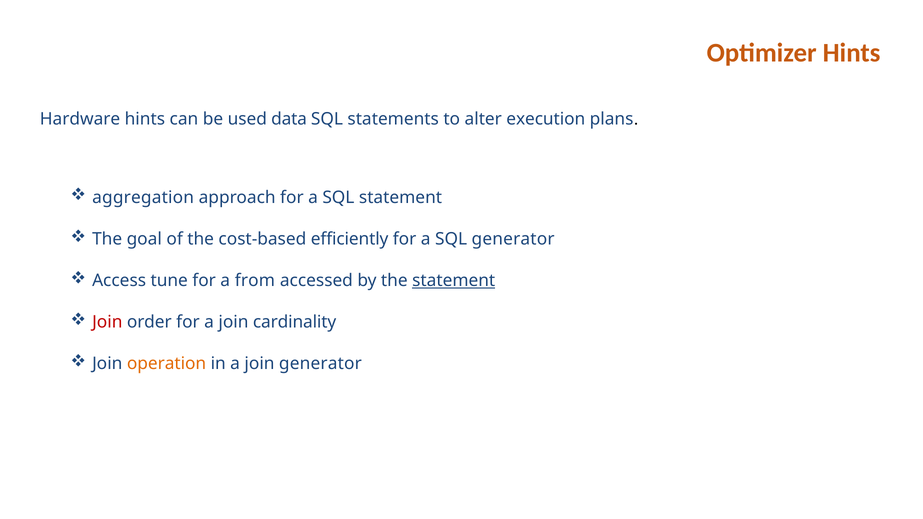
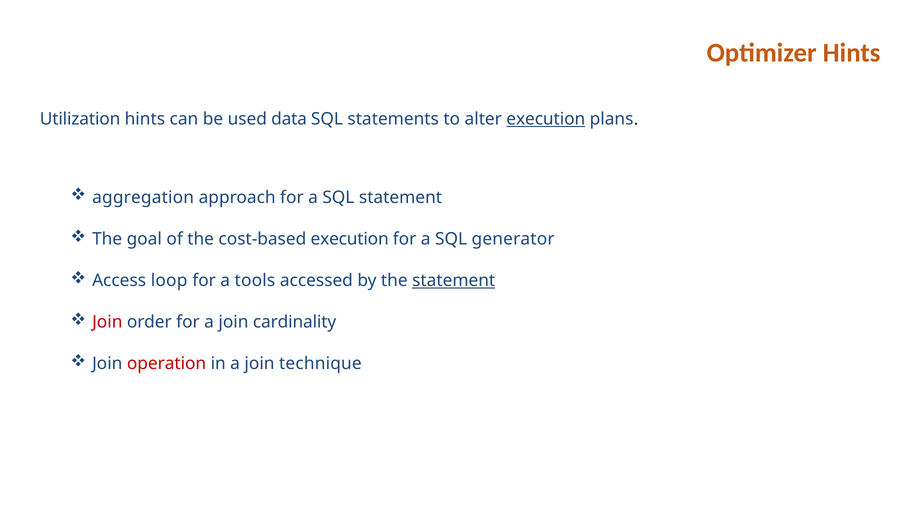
Hardware: Hardware -> Utilization (80, 119)
execution underline: none -> present (546, 119)
cost-based efficiently: efficiently -> execution (350, 239)
tune: tune -> loop (169, 281)
from: from -> tools (255, 281)
operation colour: orange -> red (167, 364)
join generator: generator -> technique (320, 364)
